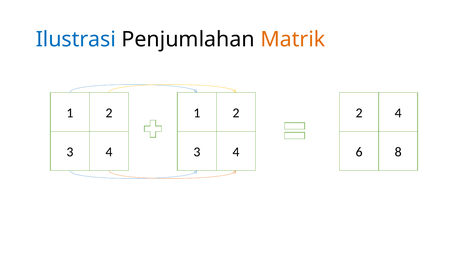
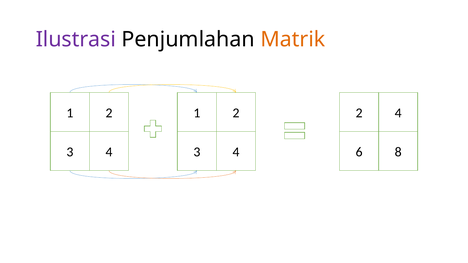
Ilustrasi colour: blue -> purple (76, 39)
